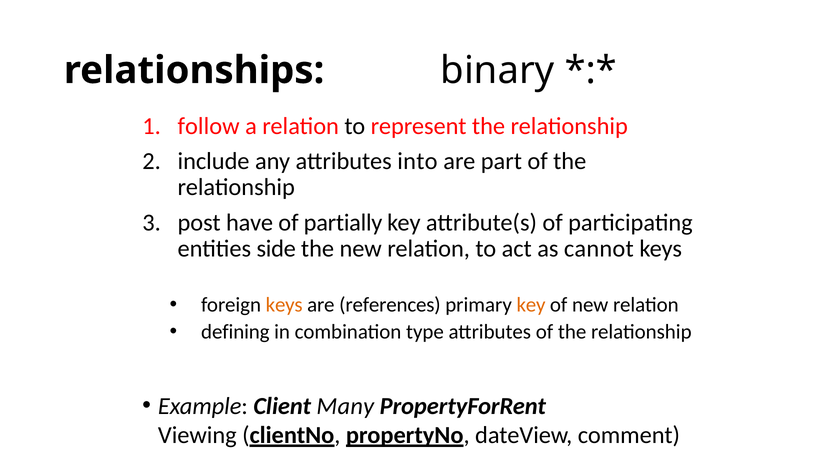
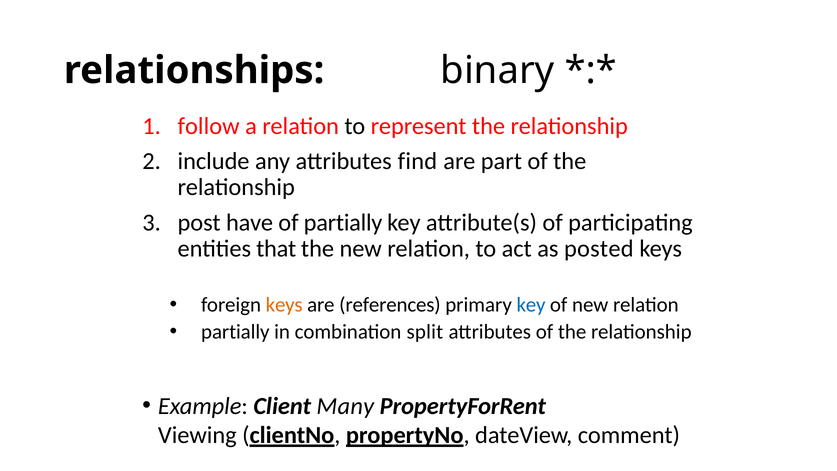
into: into -> find (417, 161)
side: side -> that (276, 249)
cannot: cannot -> posted (599, 249)
key colour: orange -> blue (531, 305)
defining: defining -> partially (235, 331)
type: type -> split (425, 331)
